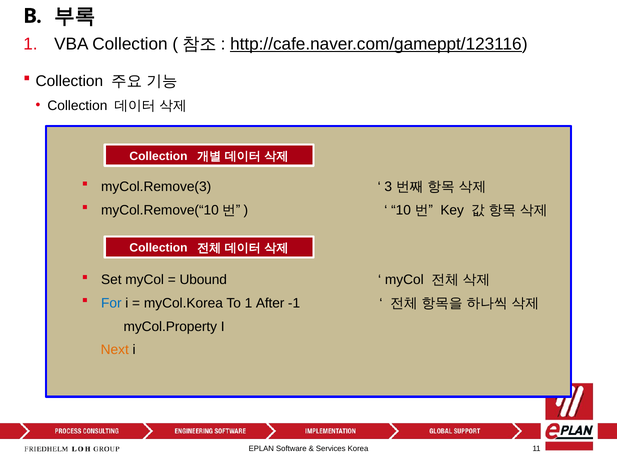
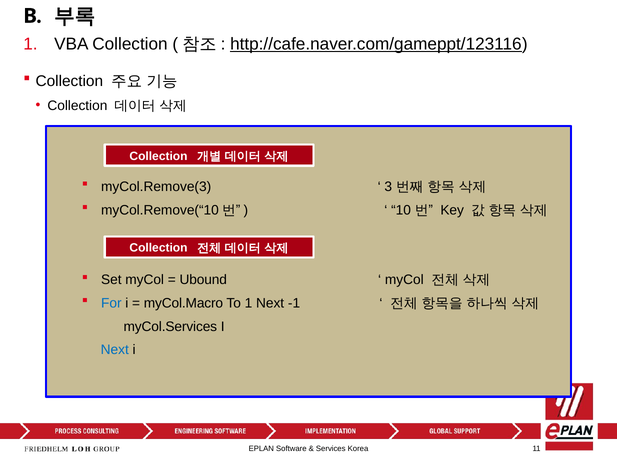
myCol.Korea: myCol.Korea -> myCol.Macro (183, 303)
1 After: After -> Next (270, 303)
myCol.Property: myCol.Property -> myCol.Services (170, 326)
Next colour: orange -> blue (115, 350)
